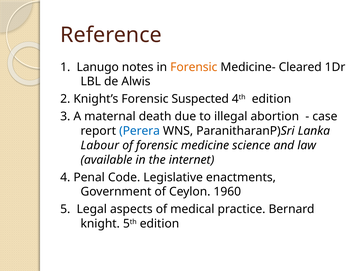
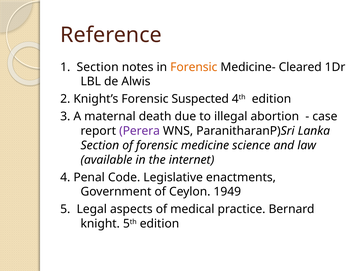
1 Lanugo: Lanugo -> Section (98, 67)
Perera colour: blue -> purple (140, 131)
Labour: Labour -> Section (100, 145)
1960: 1960 -> 1949 (227, 192)
